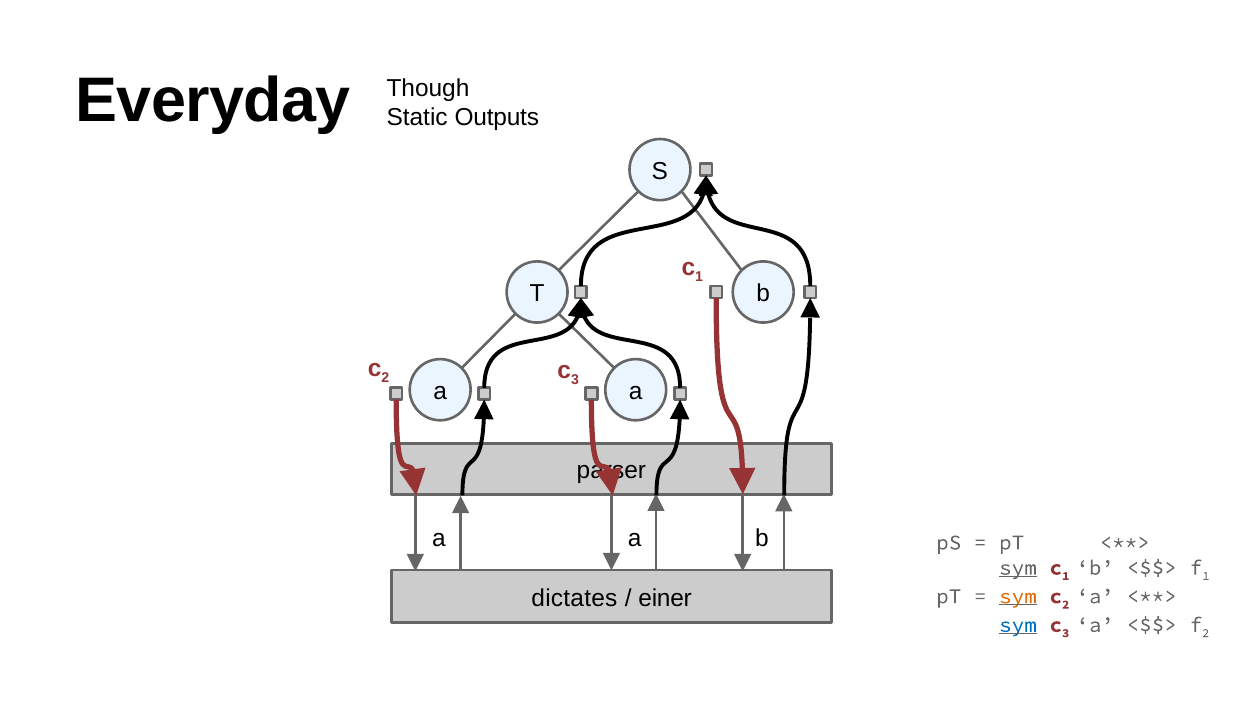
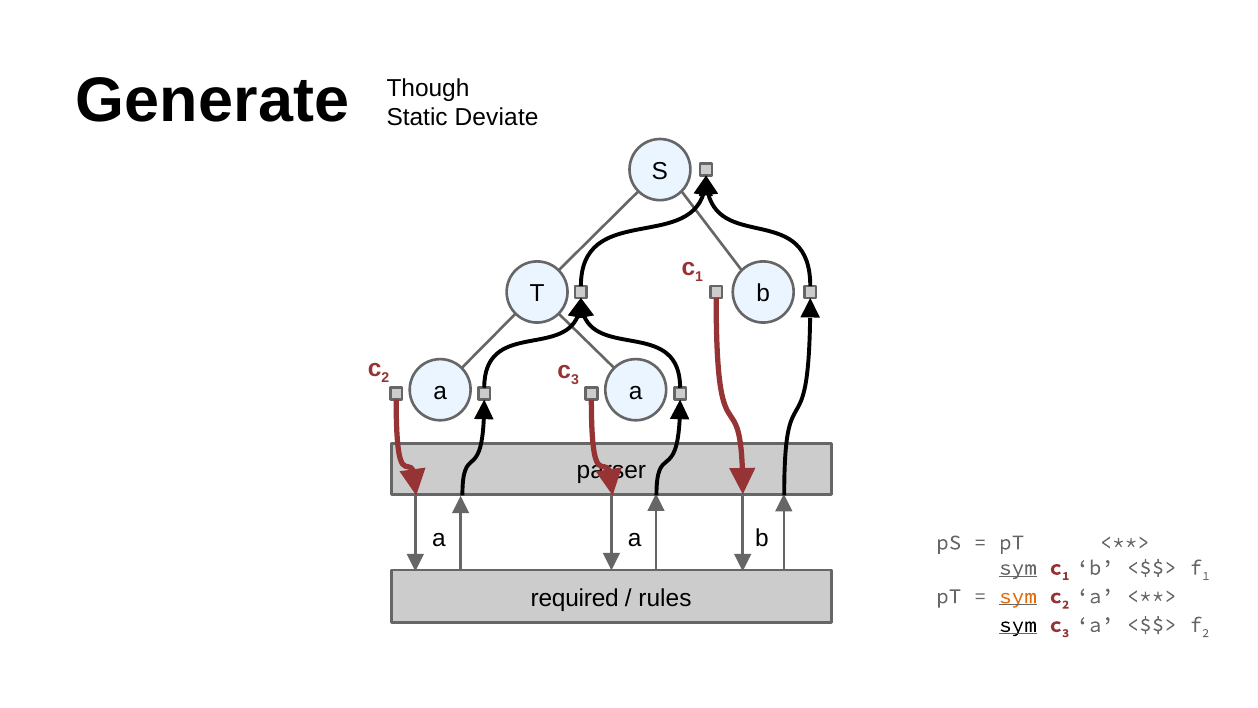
Everyday: Everyday -> Generate (213, 100)
Outputs: Outputs -> Deviate (497, 118)
dictates: dictates -> required (575, 598)
einer: einer -> rules (665, 598)
sym colour: blue -> black (1018, 625)
